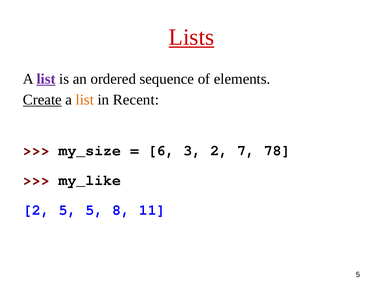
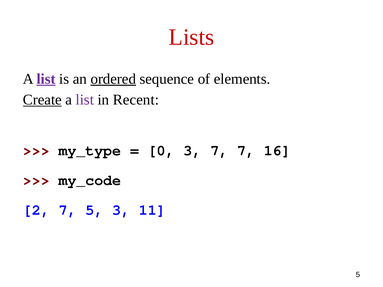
Lists underline: present -> none (191, 37)
ordered underline: none -> present (113, 79)
list colour: orange -> purple (85, 100)
my_size: my_size -> my_type (90, 150)
6: 6 -> 0 (161, 150)
3 2: 2 -> 7 (219, 150)
78: 78 -> 16 (277, 150)
my_like: my_like -> my_code (90, 180)
2 5: 5 -> 7 (68, 210)
5 8: 8 -> 3 (121, 210)
